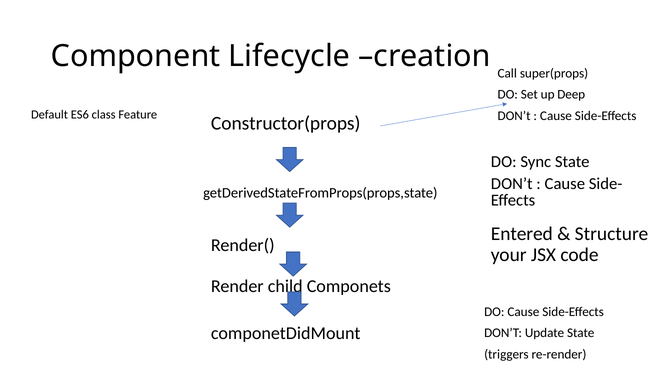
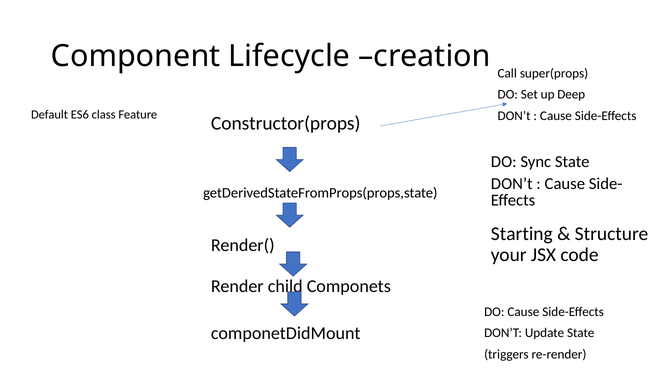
Entered: Entered -> Starting (522, 234)
